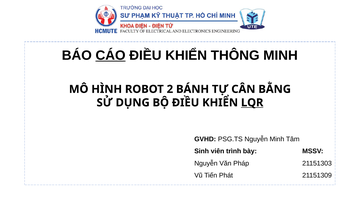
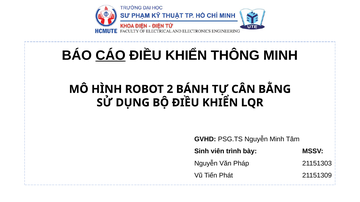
LQR underline: present -> none (252, 103)
